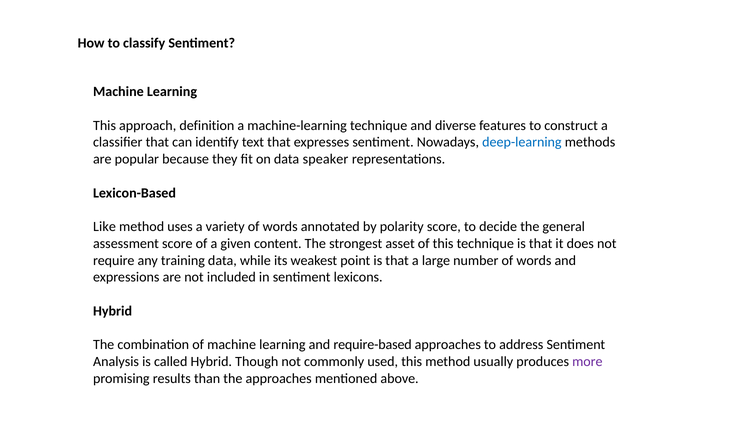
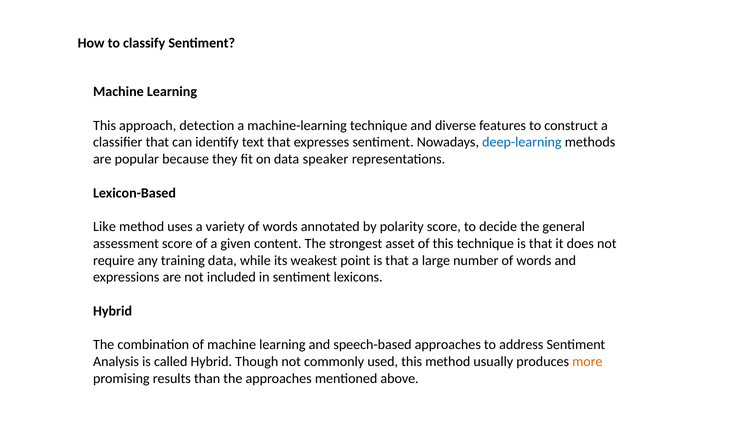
definition: definition -> detection (207, 125)
require-based: require-based -> speech-based (373, 345)
more colour: purple -> orange (587, 362)
